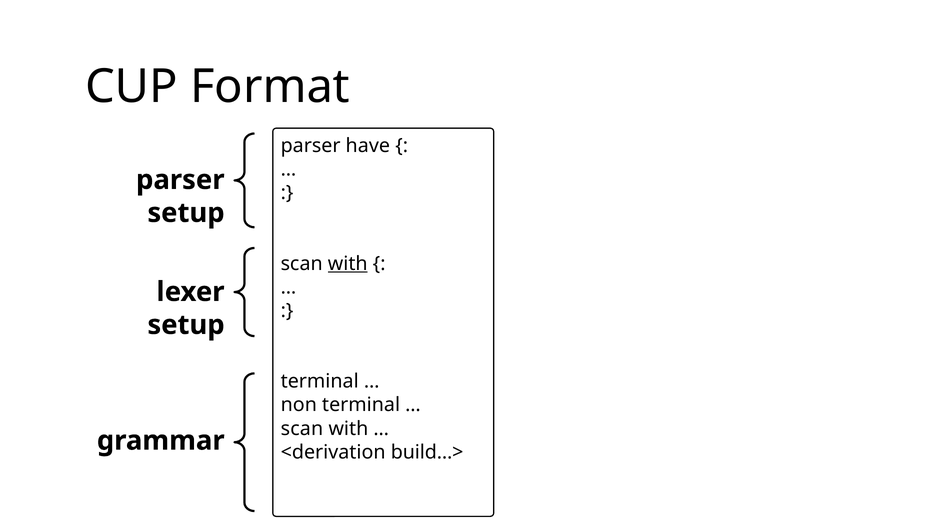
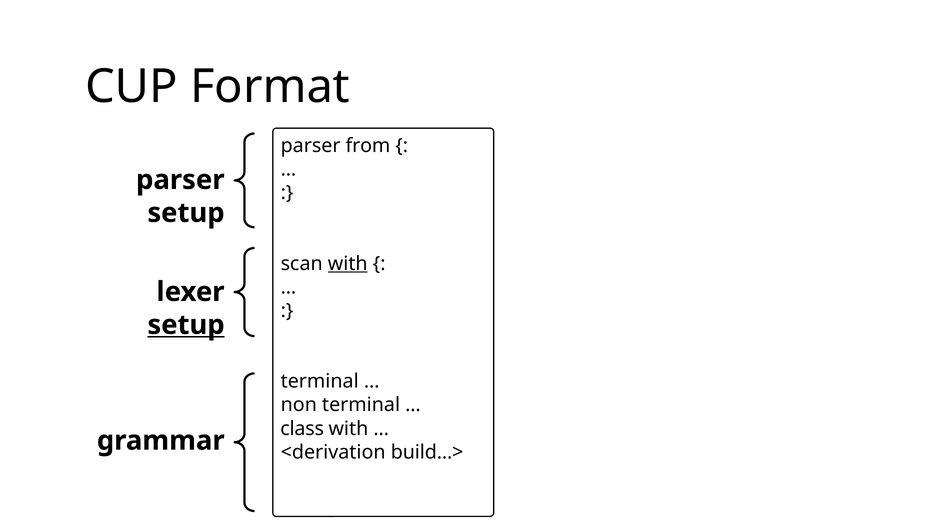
have: have -> from (368, 146)
setup underline: none -> present (186, 325)
scan: scan -> class (302, 429)
